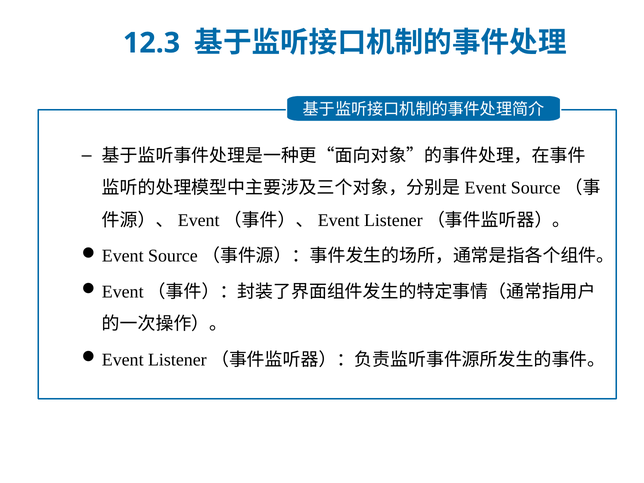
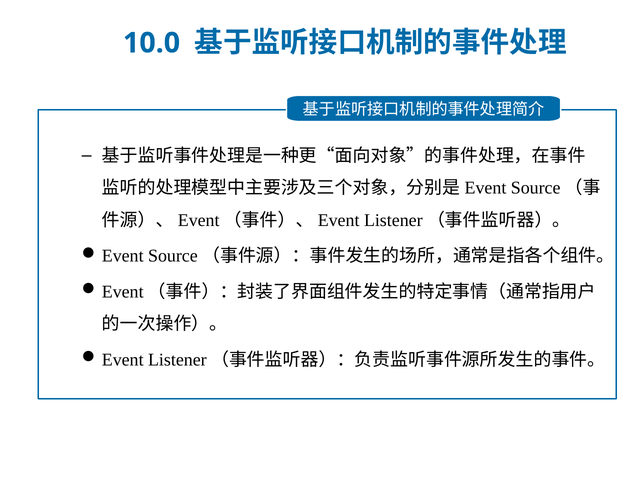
12.3: 12.3 -> 10.0 (152, 43)
